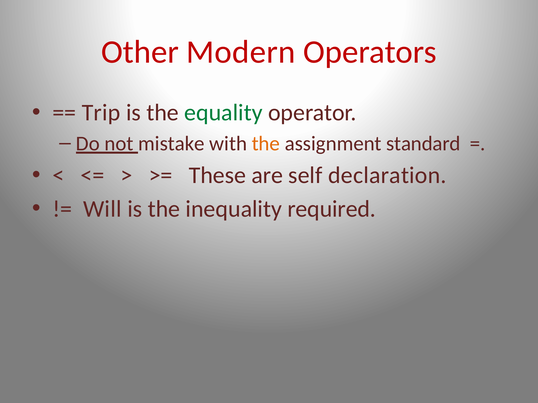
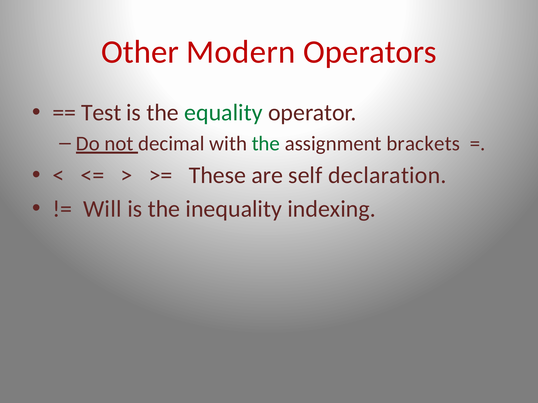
Trip: Trip -> Test (101, 113)
mistake: mistake -> decimal (171, 144)
the colour: orange -> green (266, 144)
standard: standard -> brackets (423, 144)
required: required -> indexing (332, 209)
